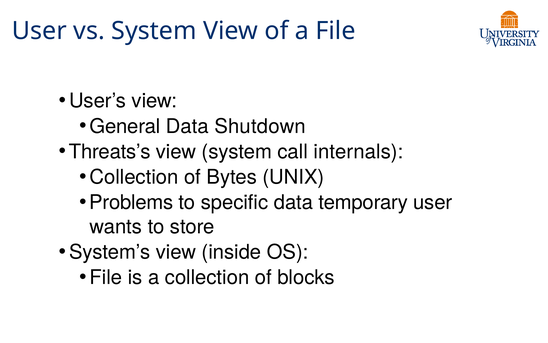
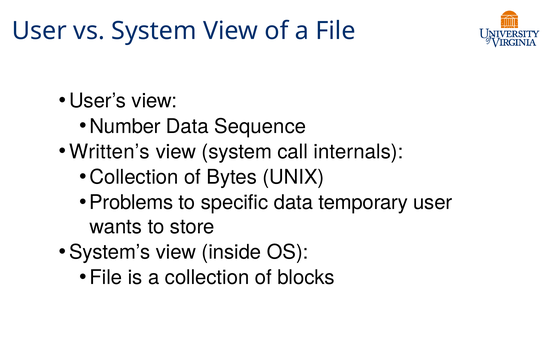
General: General -> Number (125, 126)
Shutdown: Shutdown -> Sequence (260, 126)
Threats’s: Threats’s -> Written’s (109, 151)
